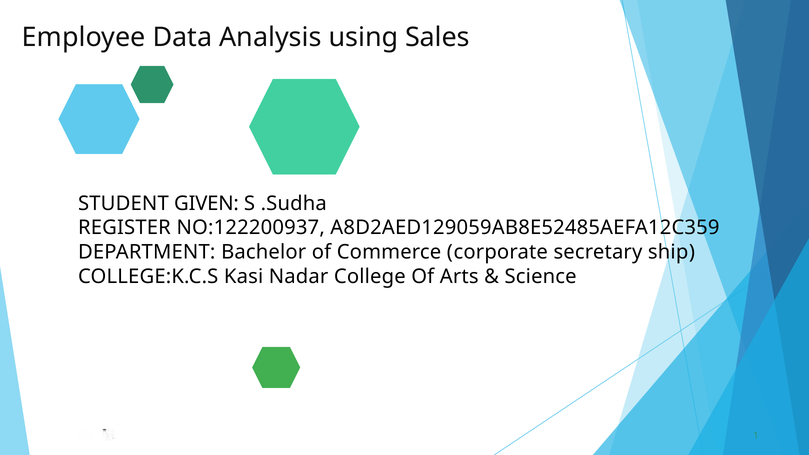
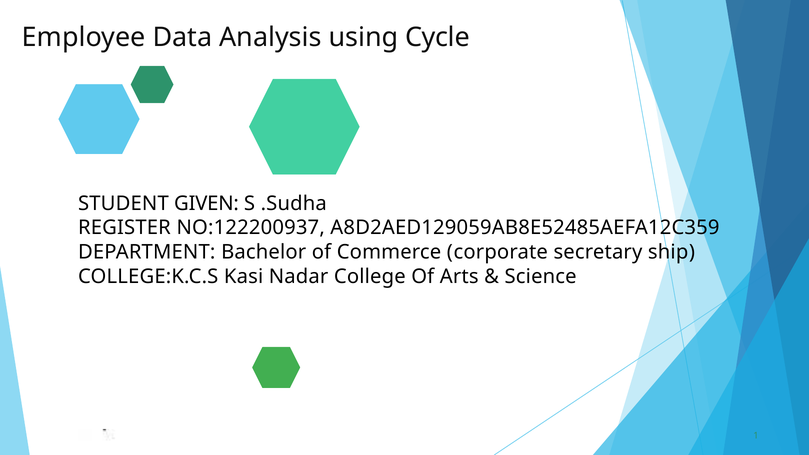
Sales: Sales -> Cycle (437, 37)
